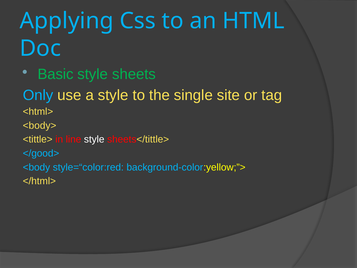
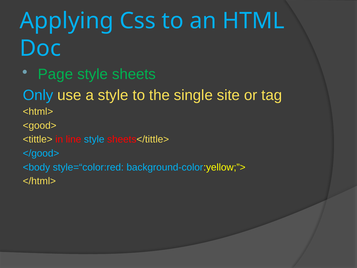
Basic: Basic -> Page (55, 74)
<body>: <body> -> <good> (40, 125)
style colour: white -> light blue (94, 139)
